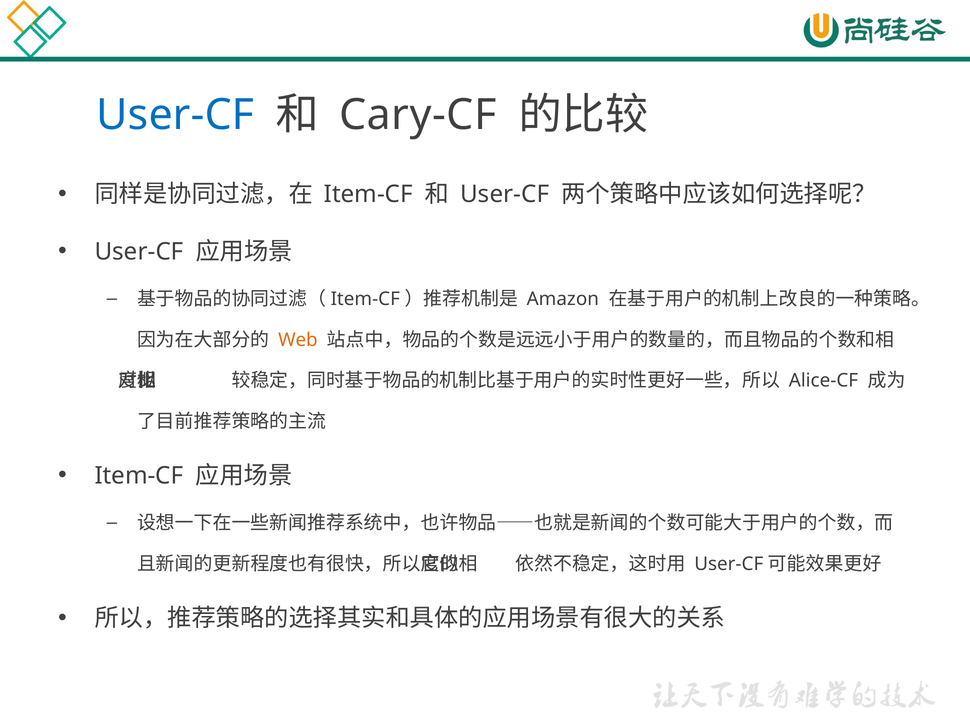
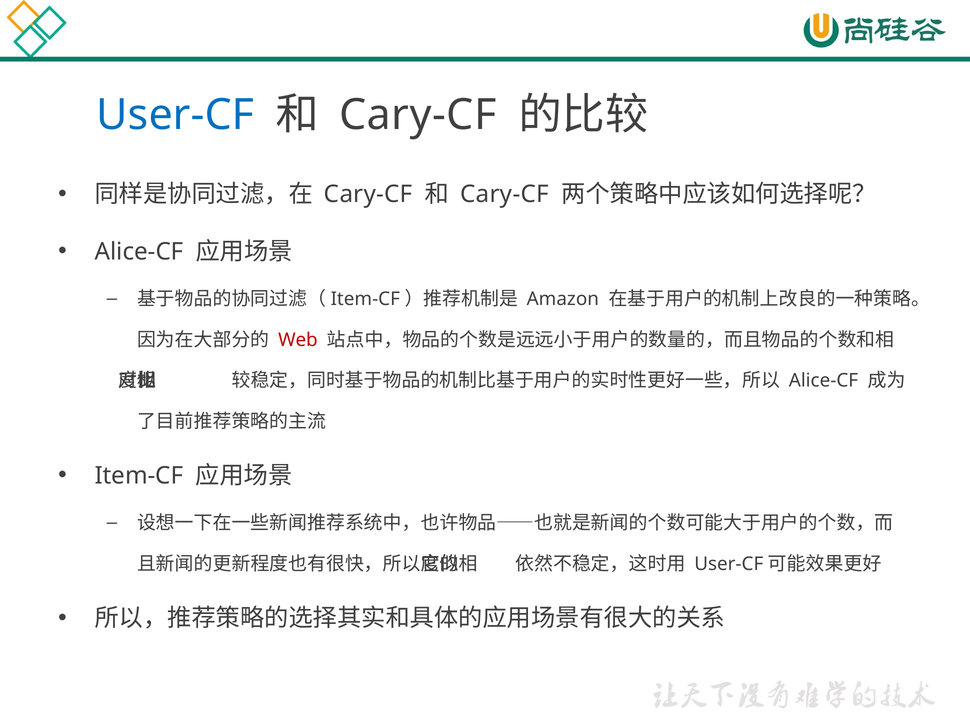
Item-CF: Item-CF -> Cary-CF (368, 194)
User-CF: User-CF -> Cary-CF (505, 194)
User-CF: User-CF -> Alice-CF (139, 251)
Web colour: orange -> red (298, 340)
